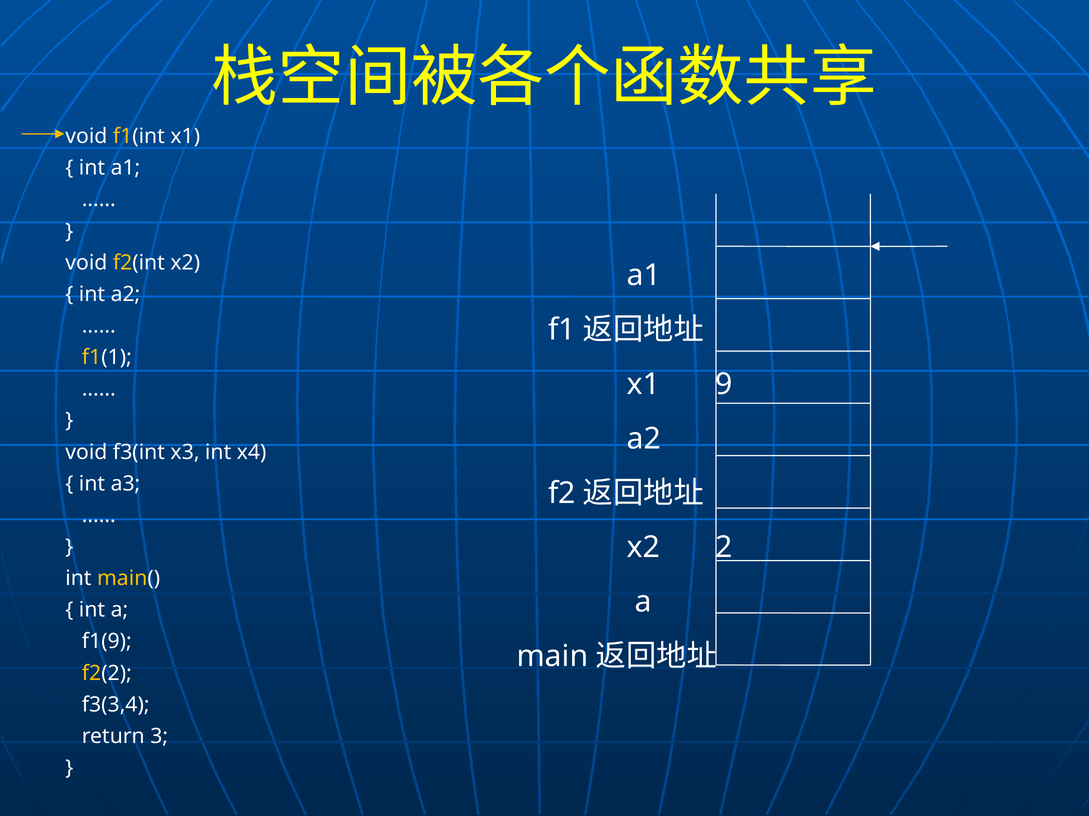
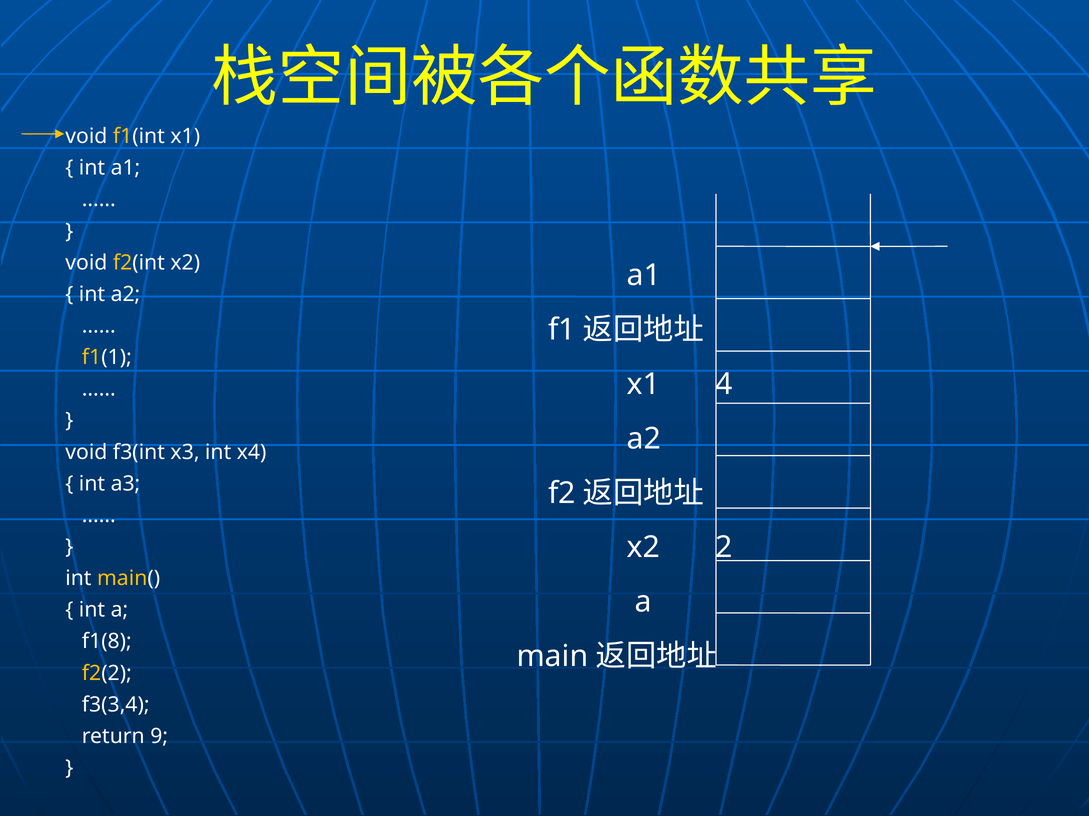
9: 9 -> 4 (724, 385)
f1(9: f1(9 -> f1(8 (107, 642)
3: 3 -> 9 (159, 737)
